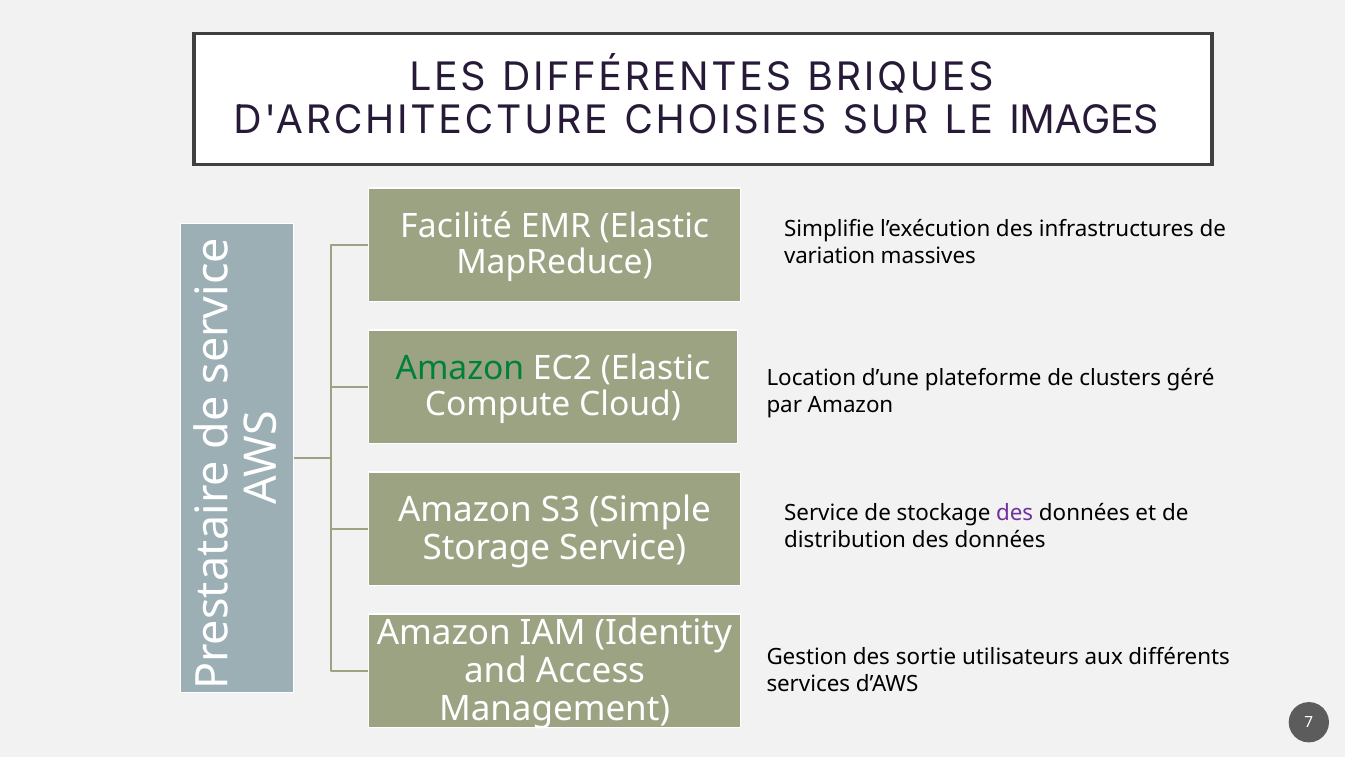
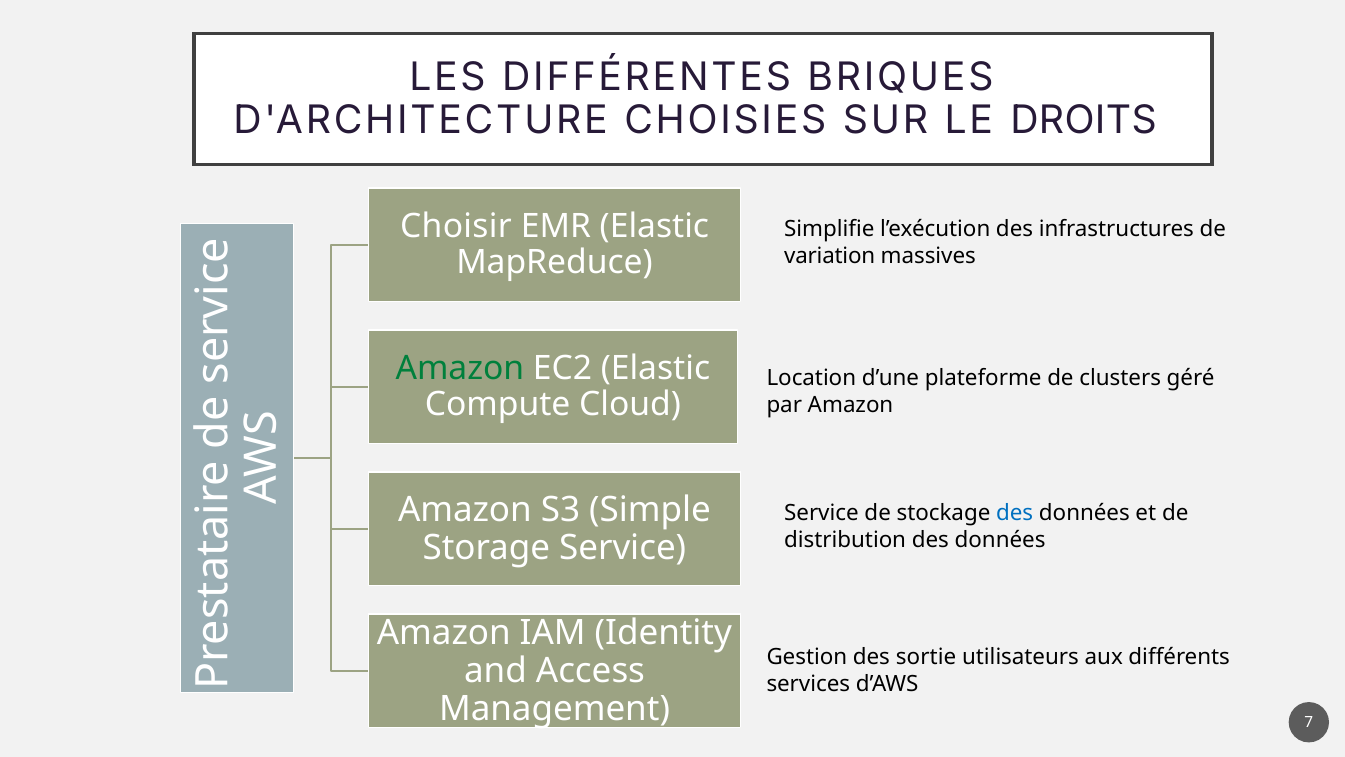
IMAGES: IMAGES -> DROITS (1083, 120)
Facilité: Facilité -> Choisir (456, 226)
des colour: purple -> blue (1015, 513)
